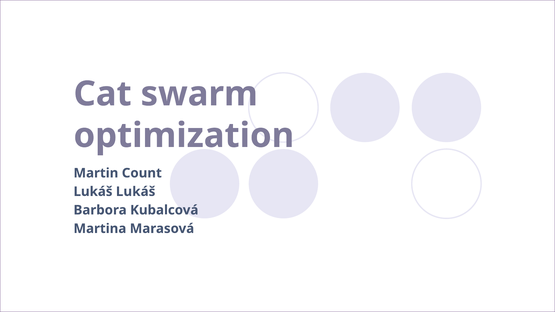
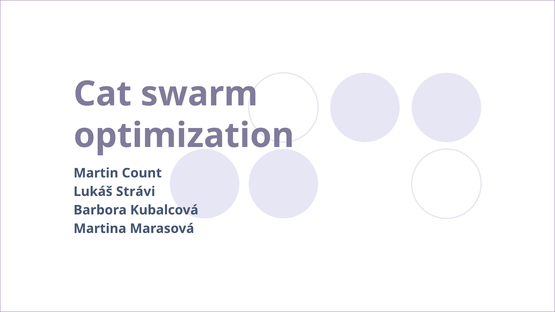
Lukáš Lukáš: Lukáš -> Strávi (136, 192)
